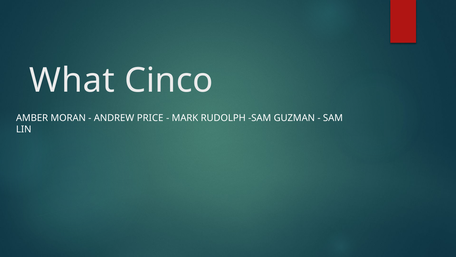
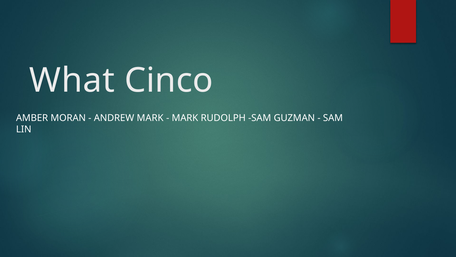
ANDREW PRICE: PRICE -> MARK (150, 118)
